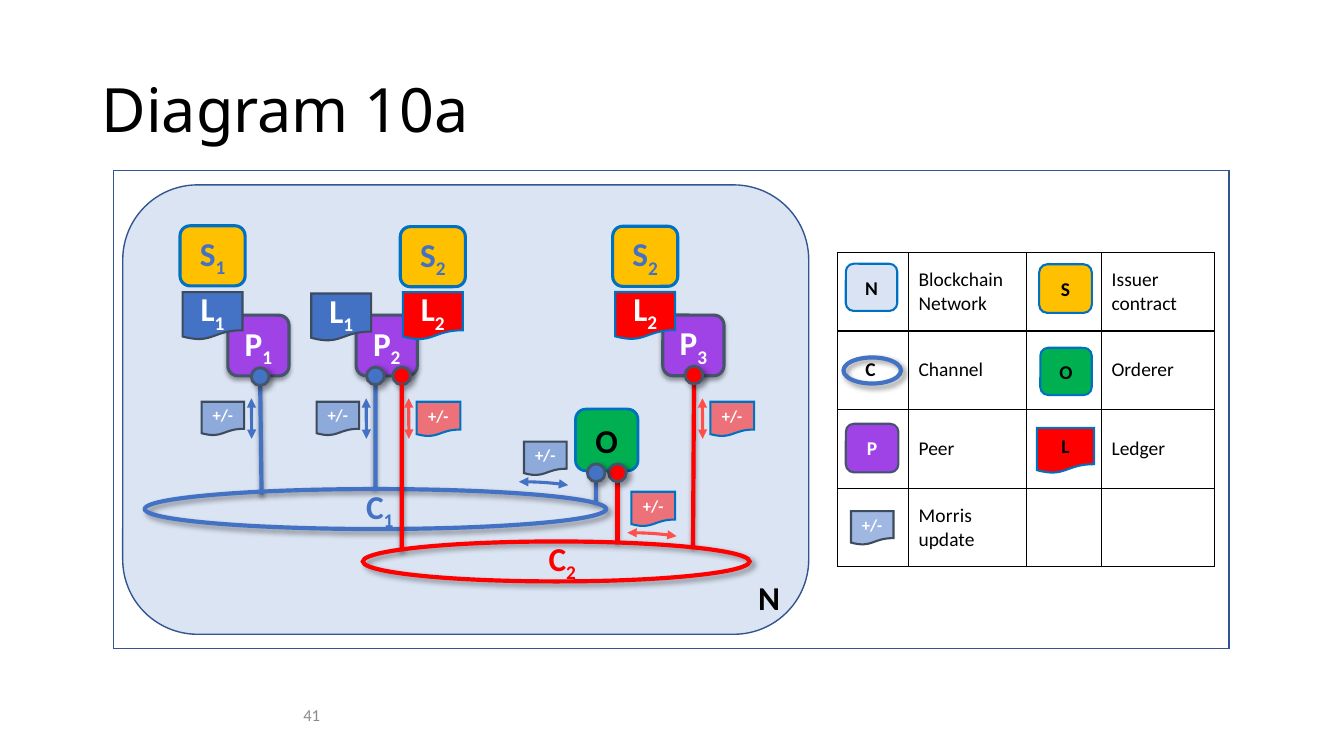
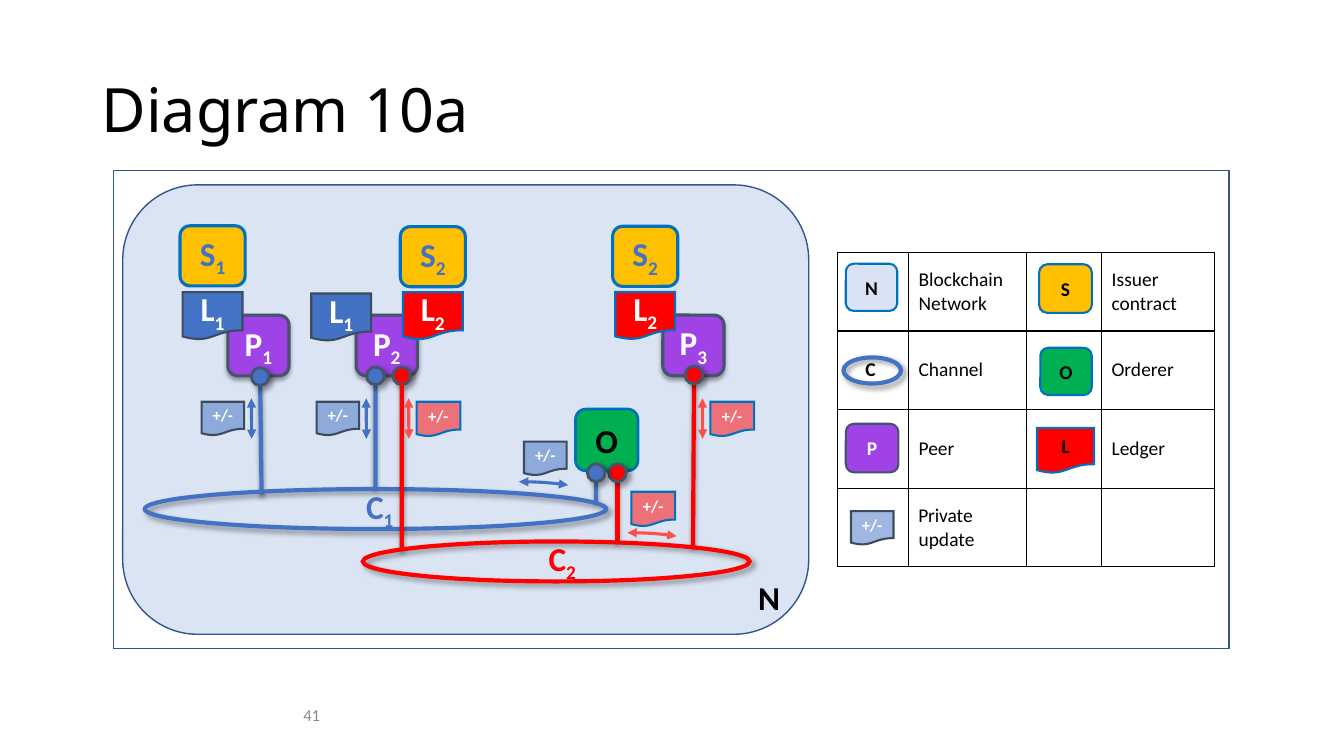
Morris: Morris -> Private (946, 516)
